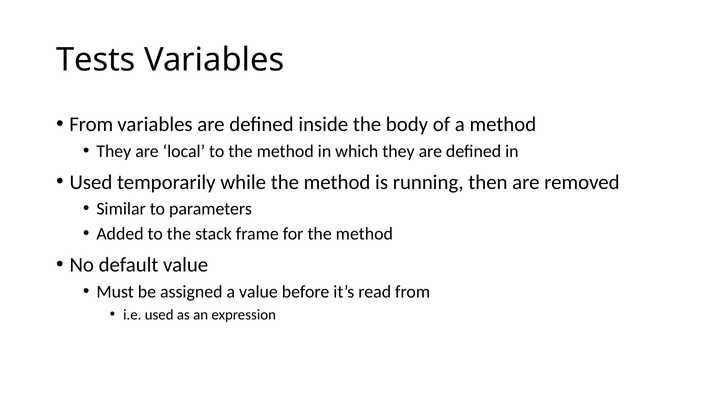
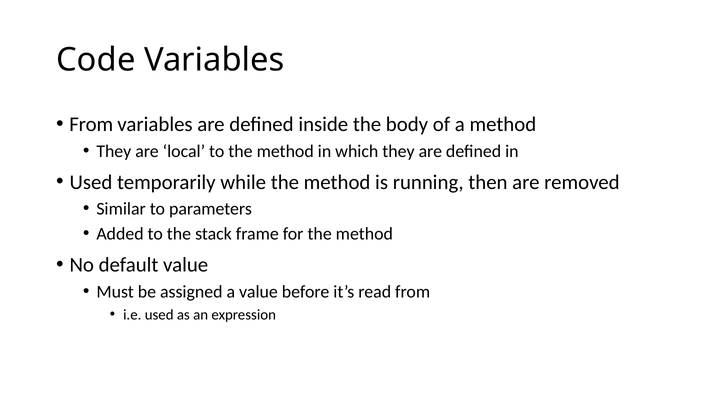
Tests: Tests -> Code (96, 60)
